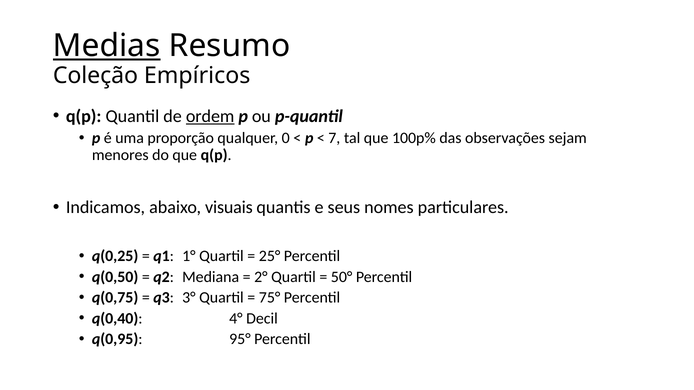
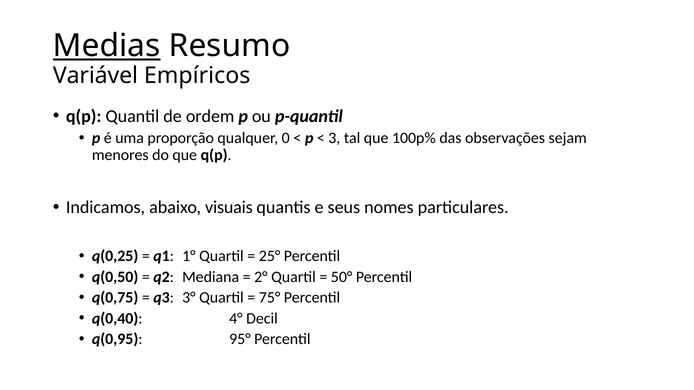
Coleção: Coleção -> Variável (95, 76)
ordem underline: present -> none (210, 116)
7: 7 -> 3 (334, 138)
